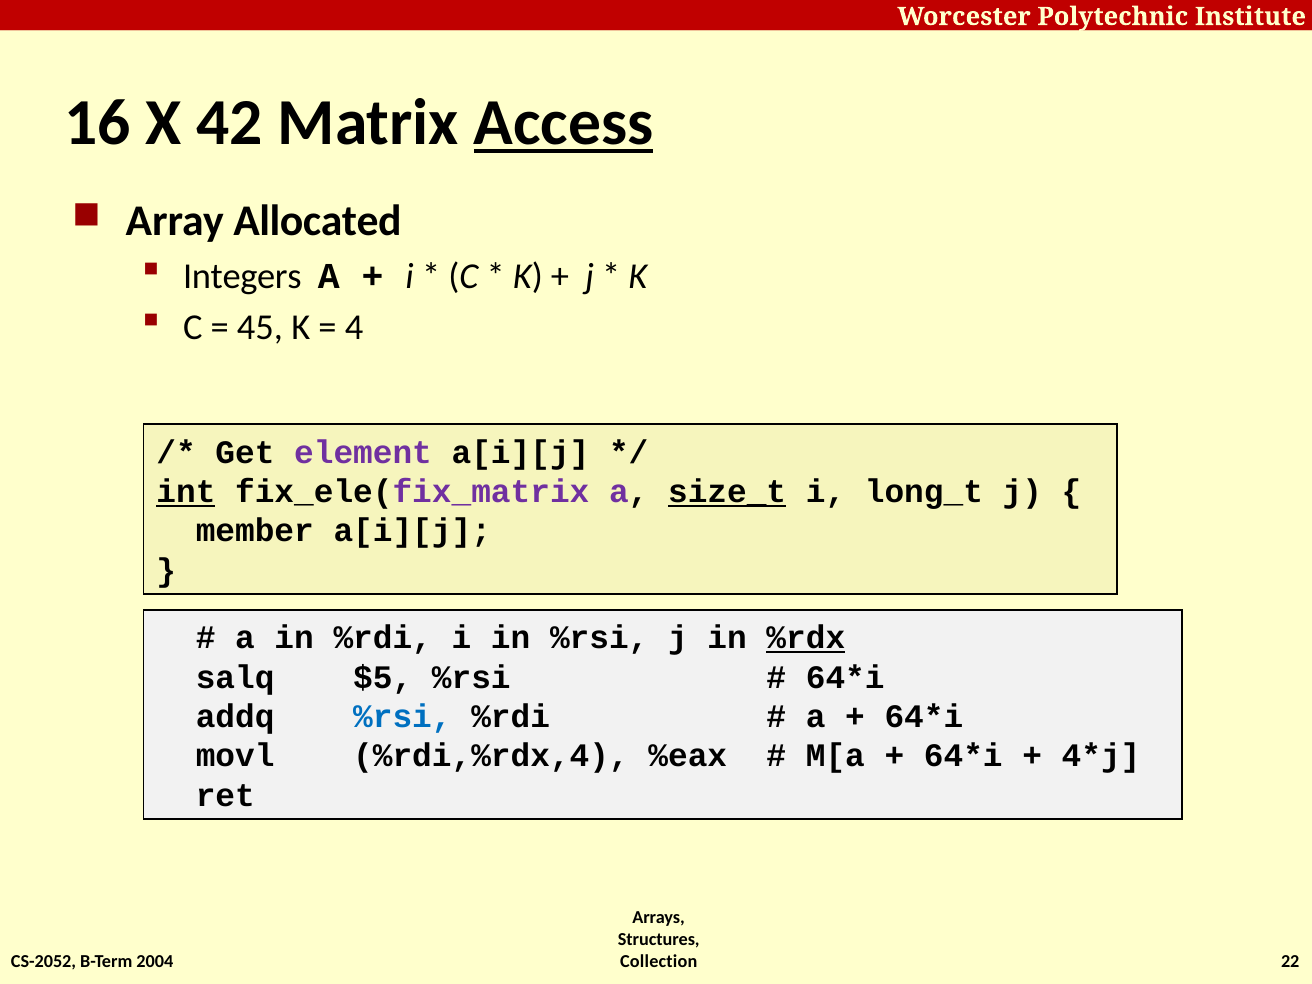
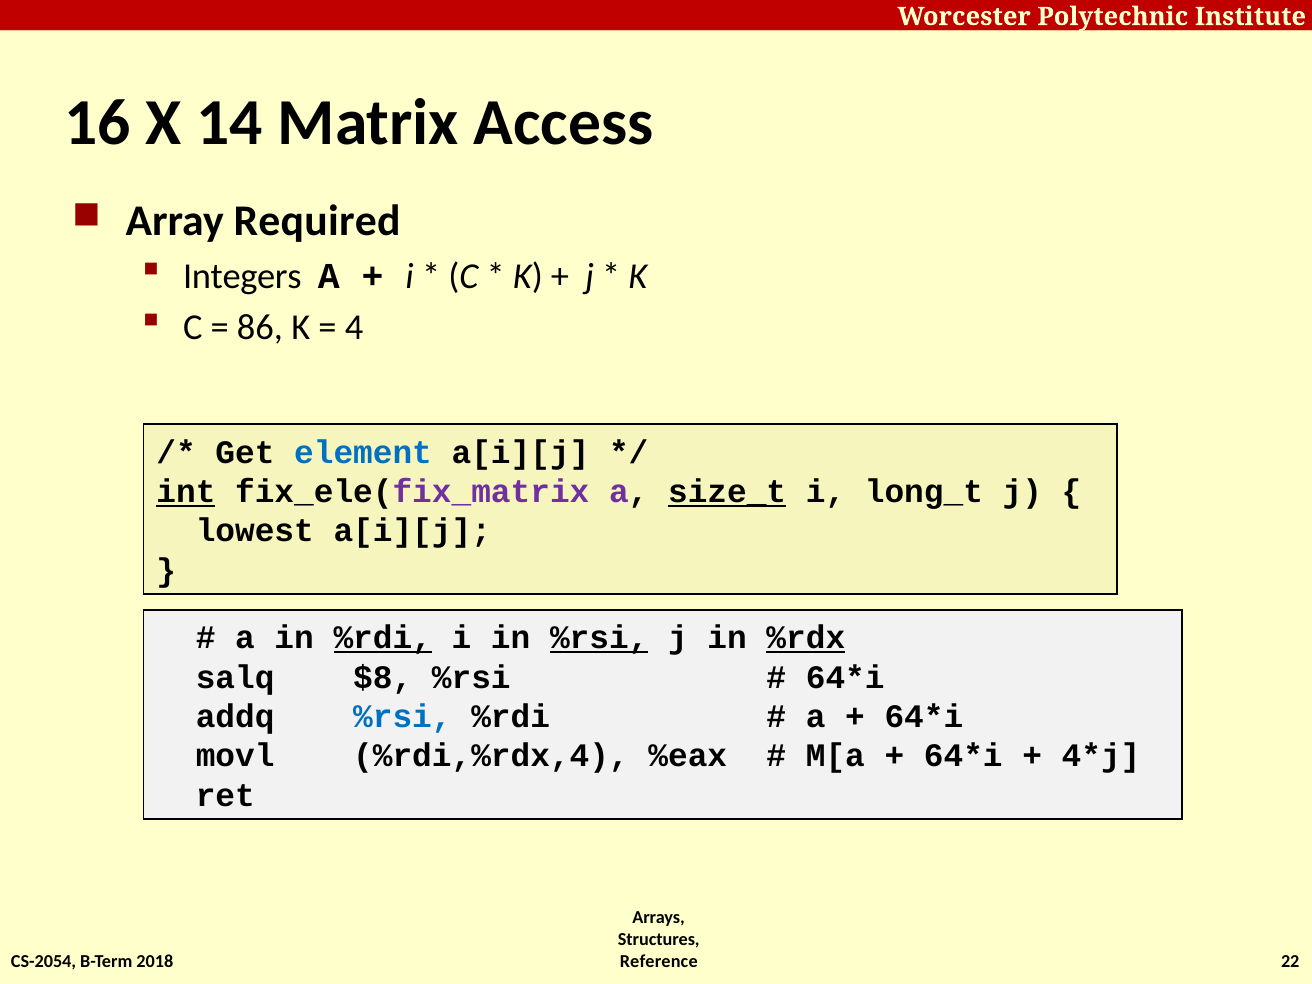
42: 42 -> 14 (230, 123)
Access underline: present -> none (564, 123)
Allocated: Allocated -> Required (317, 221)
45: 45 -> 86 (260, 327)
element colour: purple -> blue (363, 452)
member: member -> lowest (255, 531)
%rdi underline: none -> present (383, 638)
%rsi underline: none -> present (599, 638)
$5: $5 -> $8 (383, 677)
CS-2052: CS-2052 -> CS-2054 (44, 962)
2004: 2004 -> 2018 (155, 962)
Collection: Collection -> Reference (659, 962)
